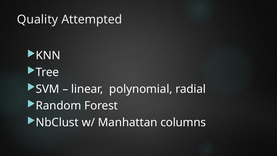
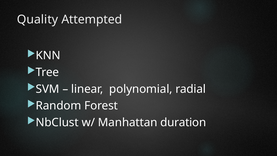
columns: columns -> duration (183, 122)
